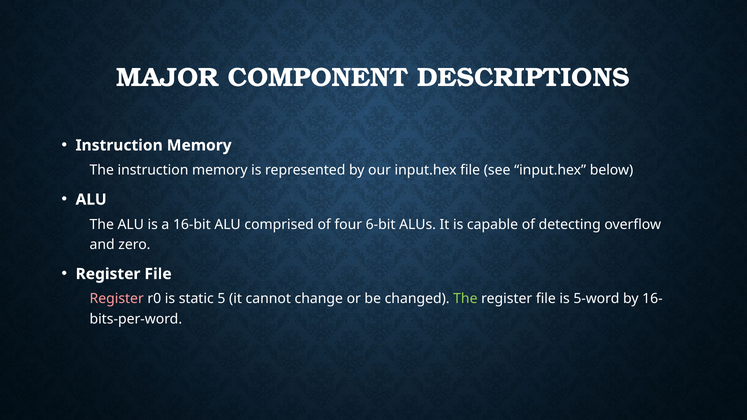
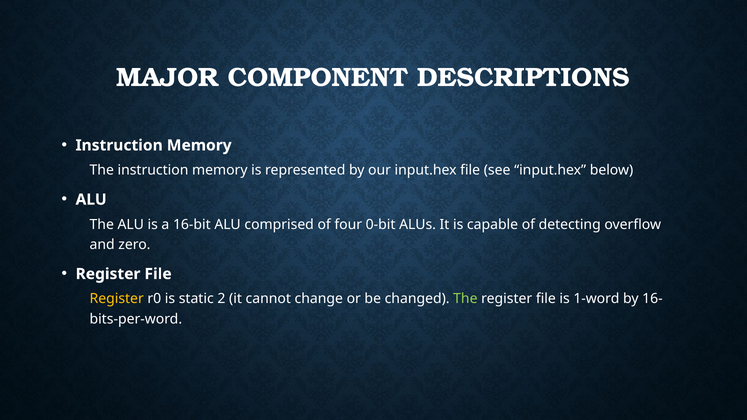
6-bit: 6-bit -> 0-bit (381, 225)
Register colour: pink -> yellow (117, 299)
5: 5 -> 2 (221, 299)
5-word: 5-word -> 1-word (596, 299)
